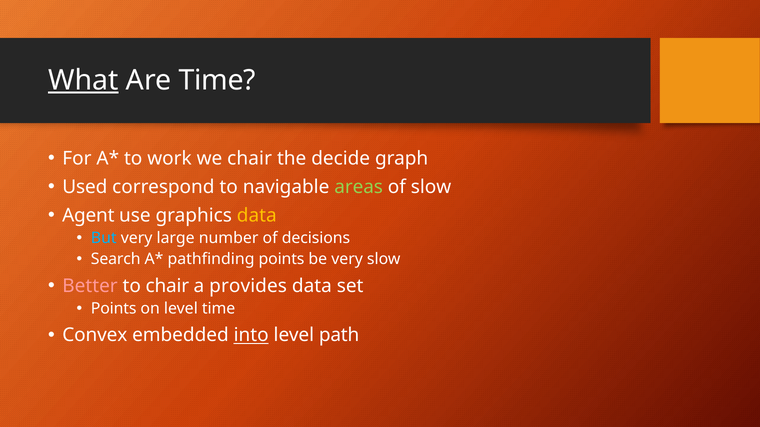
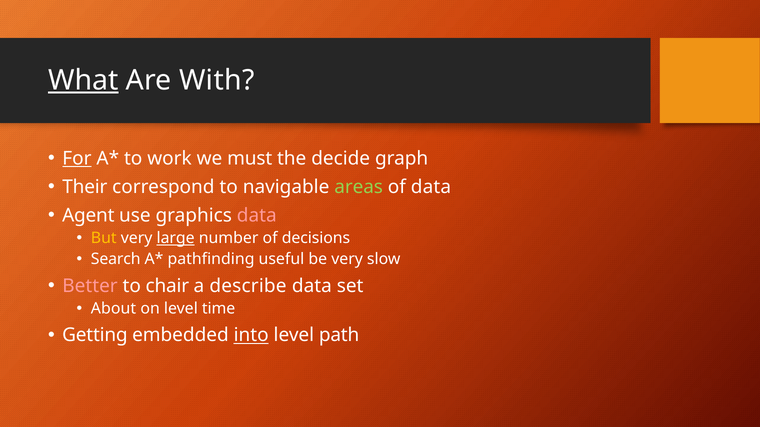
Are Time: Time -> With (217, 80)
For underline: none -> present (77, 159)
we chair: chair -> must (250, 159)
Used: Used -> Their (85, 187)
of slow: slow -> data (431, 187)
data colour: yellow -> pink (257, 216)
But colour: light blue -> yellow (104, 238)
large underline: none -> present (176, 238)
pathfinding points: points -> useful (281, 259)
provides: provides -> describe (248, 286)
Points: Points -> About (114, 309)
Convex: Convex -> Getting (95, 336)
